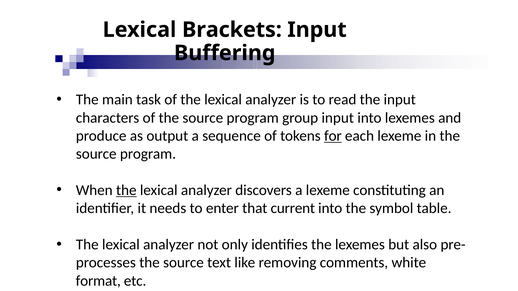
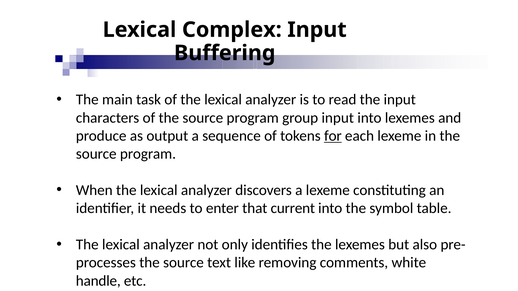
Brackets: Brackets -> Complex (232, 30)
the underline: present -> none (126, 190)
format: format -> handle (98, 281)
